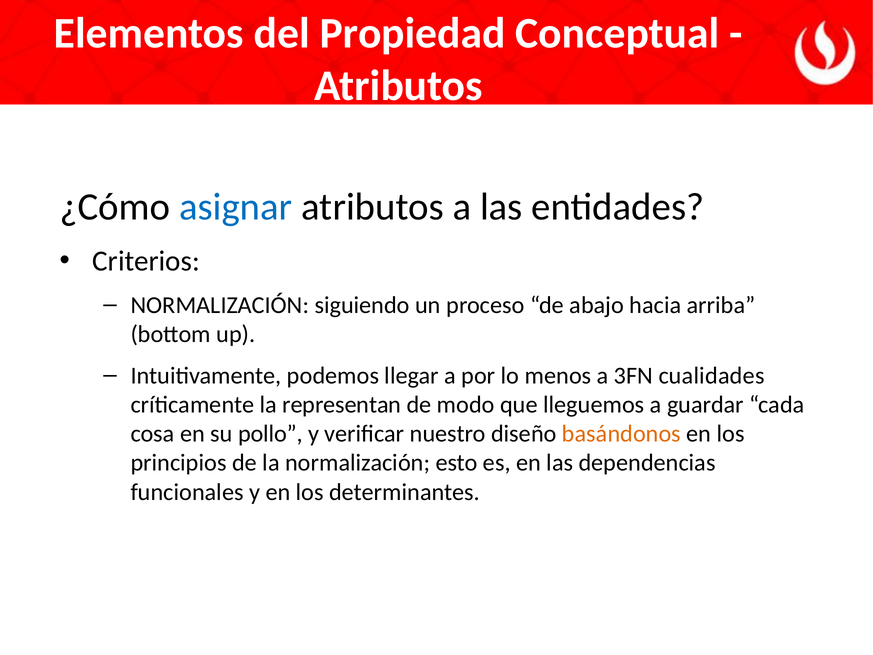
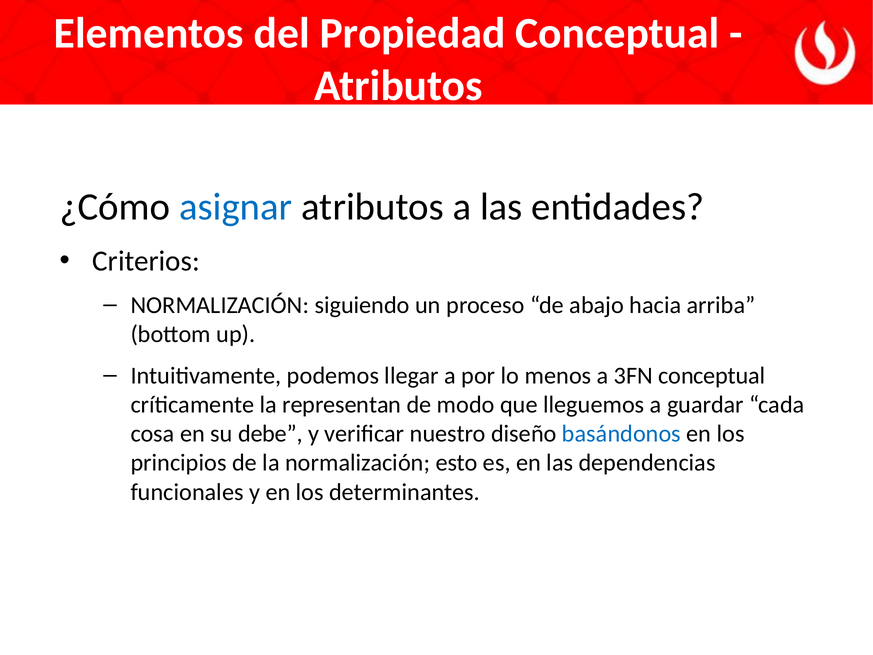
3FN cualidades: cualidades -> conceptual (712, 375)
pollo: pollo -> debe (270, 434)
basándonos colour: orange -> blue (621, 434)
